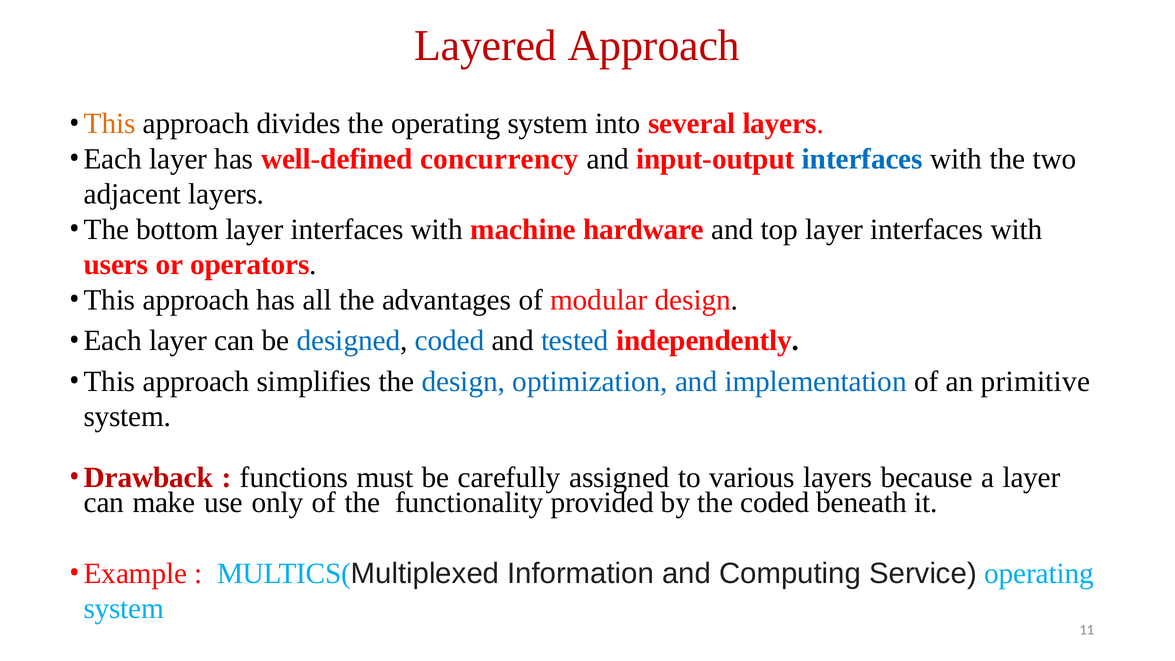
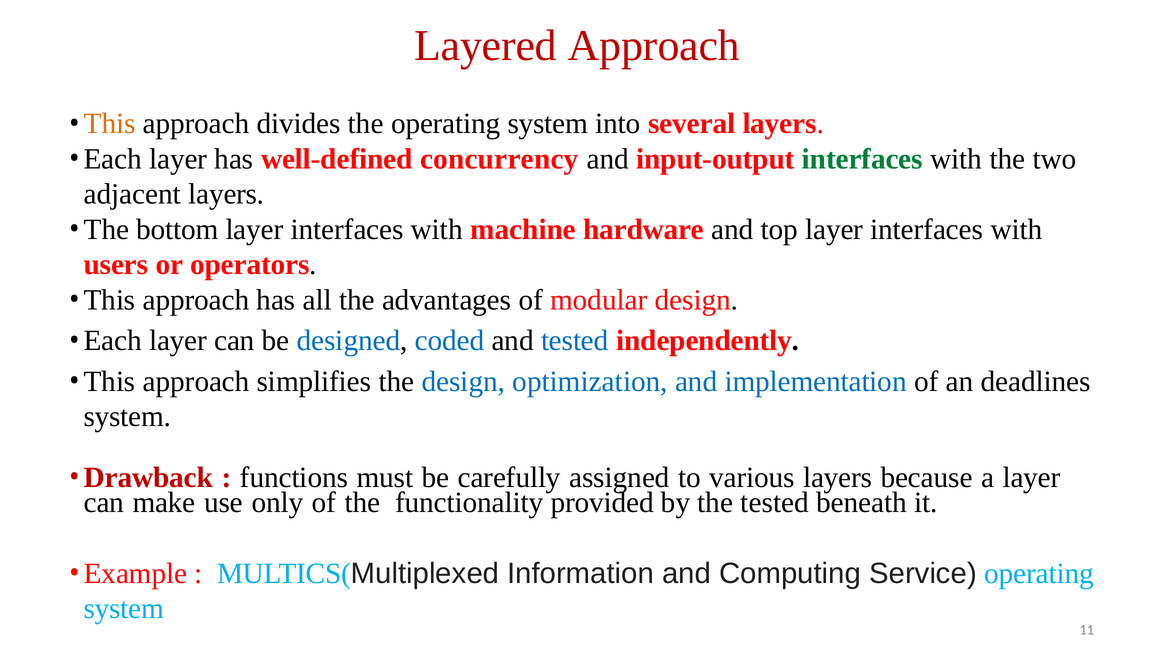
interfaces colour: blue -> green (862, 159)
primitive: primitive -> deadlines (1036, 381)
the coded: coded -> tested (775, 502)
